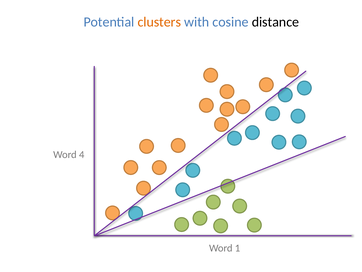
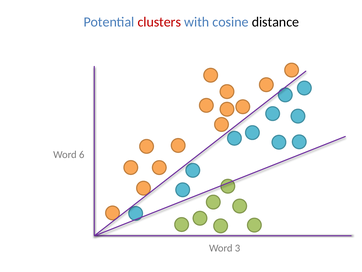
clusters colour: orange -> red (159, 22)
4: 4 -> 6 (82, 154)
1: 1 -> 3 (238, 248)
